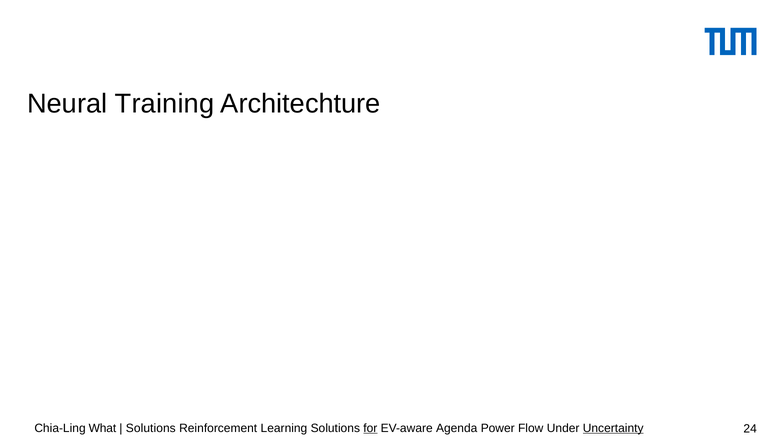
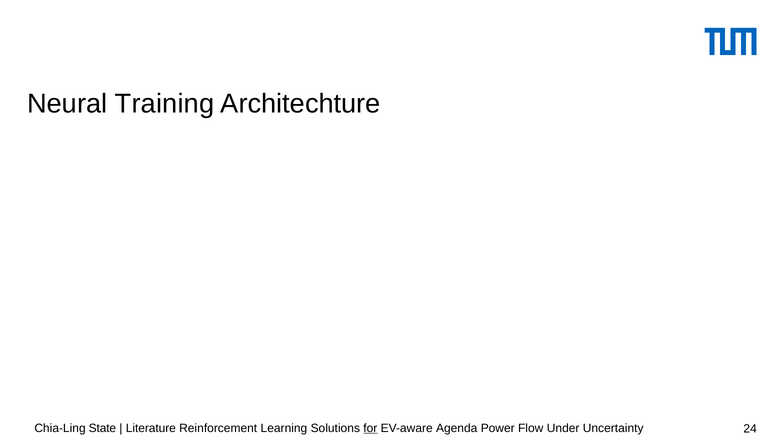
What: What -> State (102, 428)
Solutions: Solutions -> Literature (151, 428)
Uncertainty underline: present -> none (613, 428)
